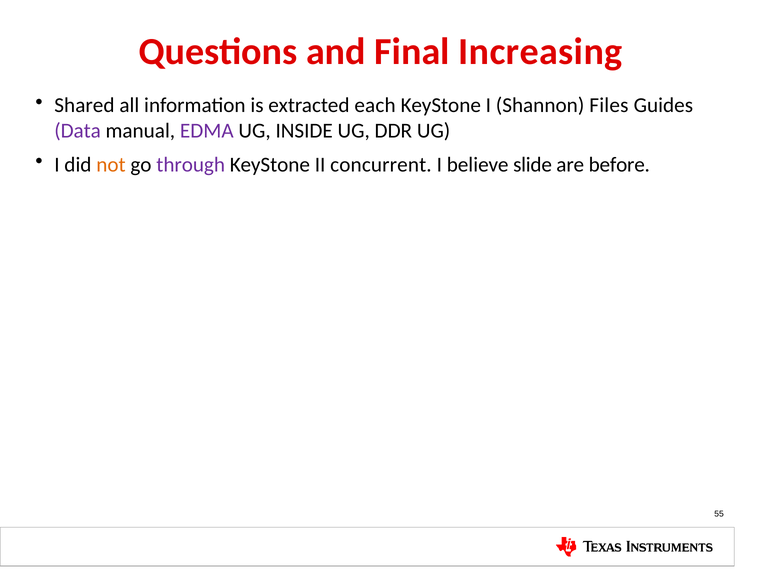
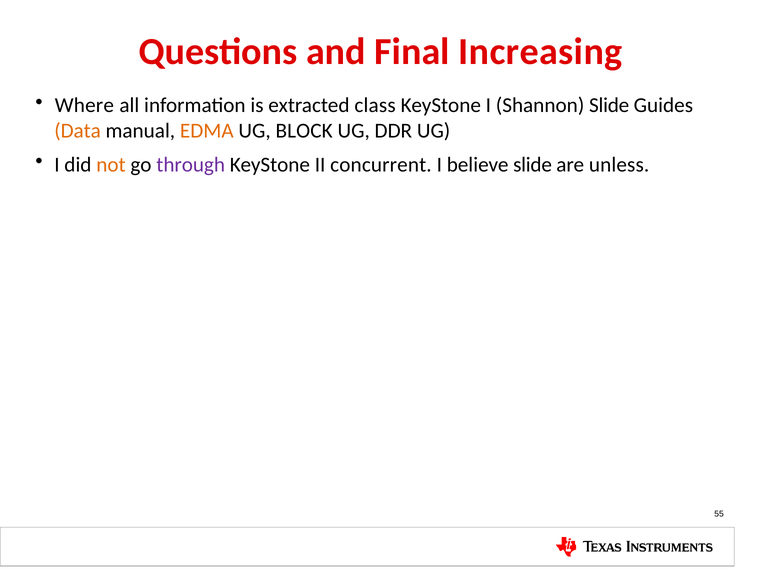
Shared: Shared -> Where (84, 105)
each: each -> class (375, 105)
Shannon Files: Files -> Slide (609, 105)
Data colour: purple -> orange (78, 131)
EDMA colour: purple -> orange (207, 131)
INSIDE: INSIDE -> BLOCK (304, 131)
before: before -> unless (619, 165)
